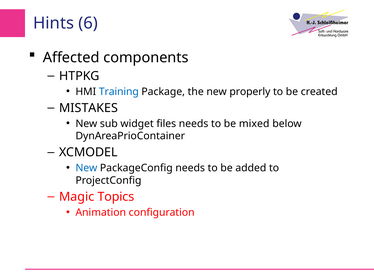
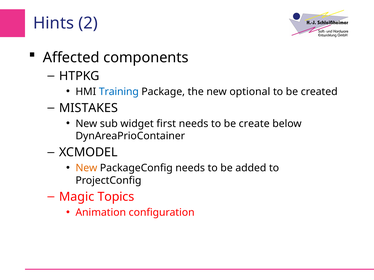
6: 6 -> 2 (88, 23)
properly: properly -> optional (250, 92)
files: files -> first (166, 124)
mixed: mixed -> create (254, 124)
New colour: blue -> orange (86, 168)
